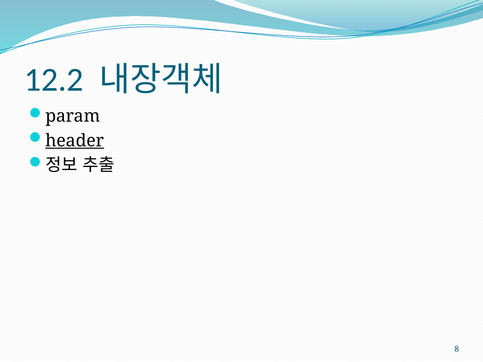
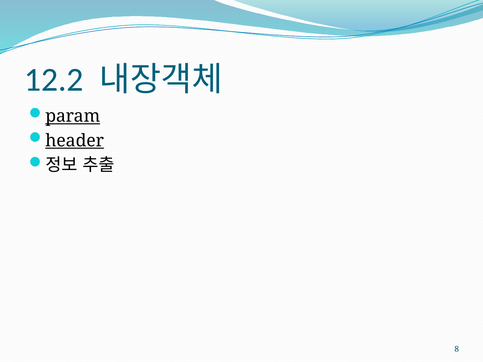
param underline: none -> present (73, 116)
